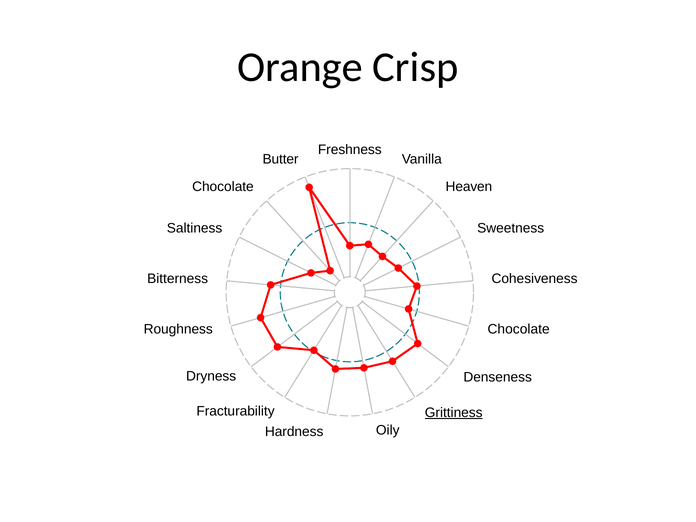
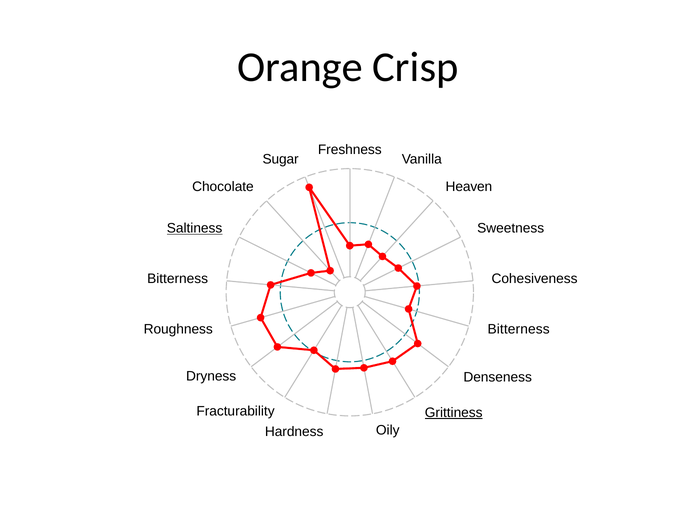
Butter: Butter -> Sugar (281, 159)
Saltiness underline: none -> present (195, 228)
Chocolate: Chocolate -> Bitterness (519, 329)
